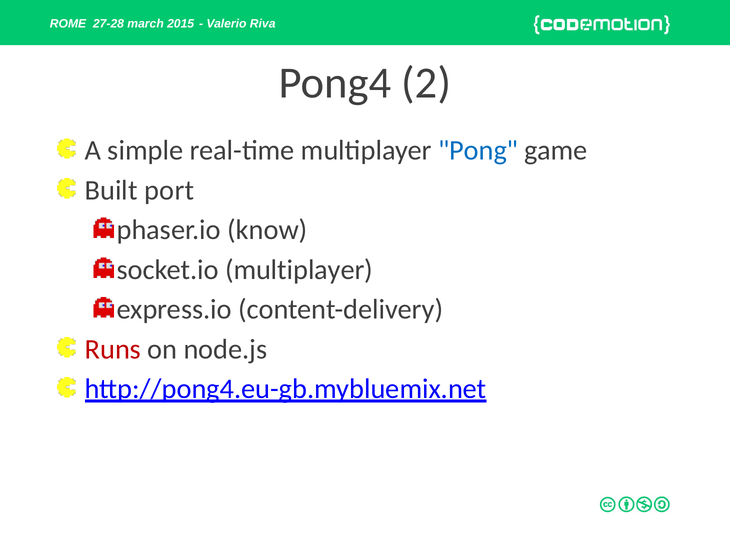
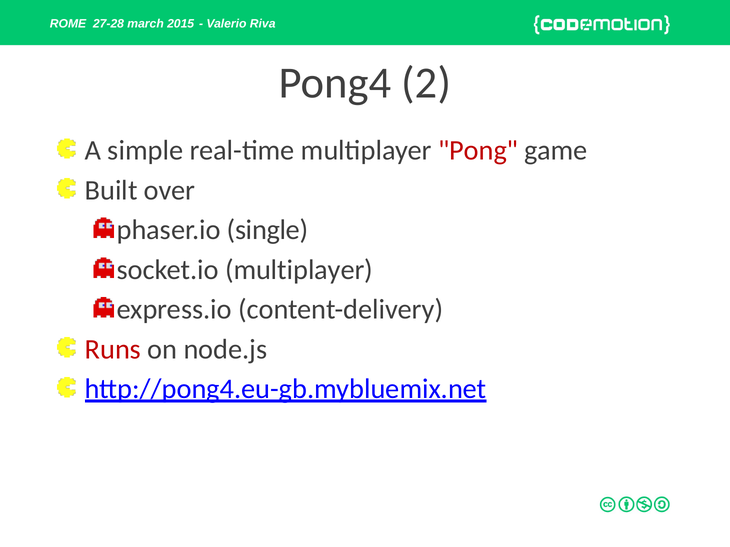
Pong colour: blue -> red (478, 151)
port: port -> over (170, 190)
know: know -> single (268, 230)
